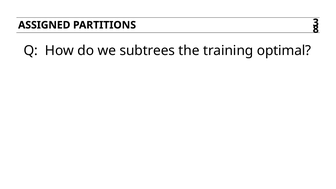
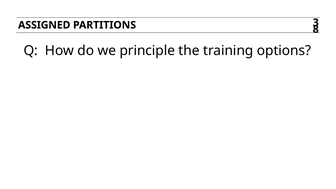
subtrees: subtrees -> principle (147, 50)
optimal: optimal -> options (284, 50)
